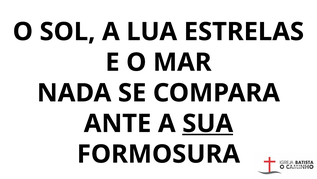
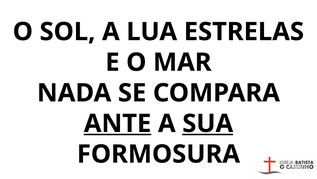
ANTE underline: none -> present (118, 124)
